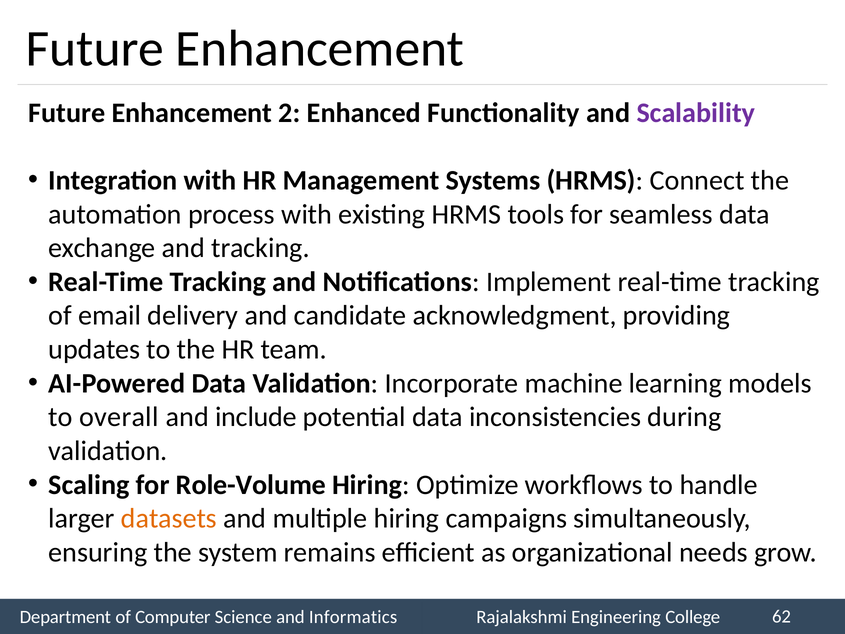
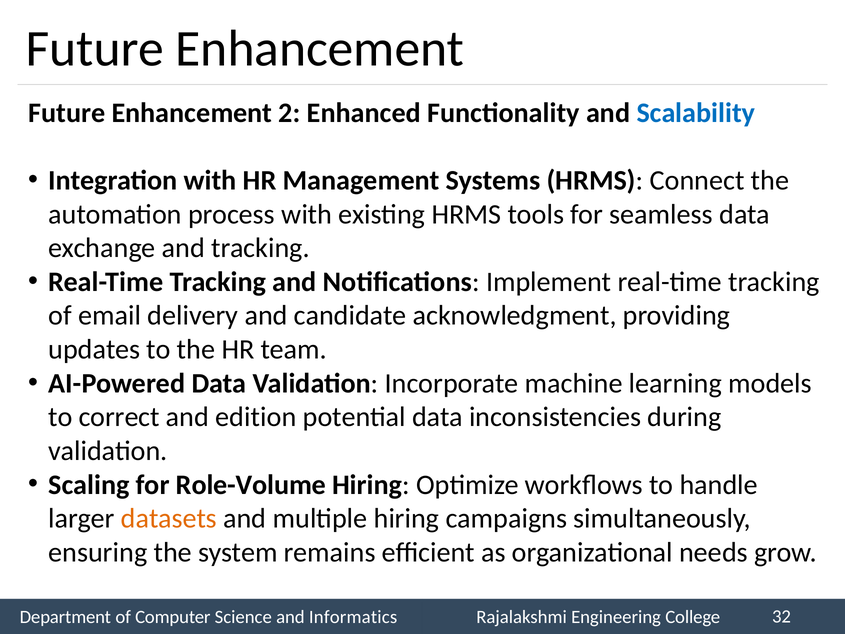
Scalability colour: purple -> blue (696, 113)
overall: overall -> correct (119, 417)
include: include -> edition (256, 417)
62: 62 -> 32 (782, 616)
